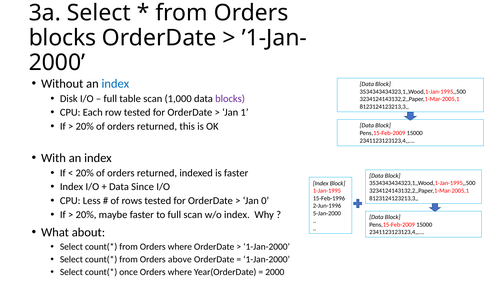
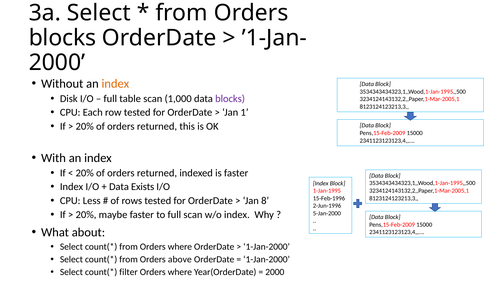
index colour: blue -> orange (115, 84)
Since: Since -> Exists (143, 187)
0: 0 -> 8 (265, 201)
once: once -> filter (129, 273)
